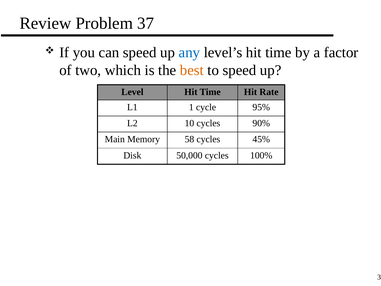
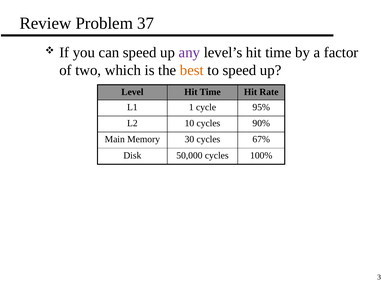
any colour: blue -> purple (189, 52)
58: 58 -> 30 (189, 139)
45%: 45% -> 67% (261, 139)
